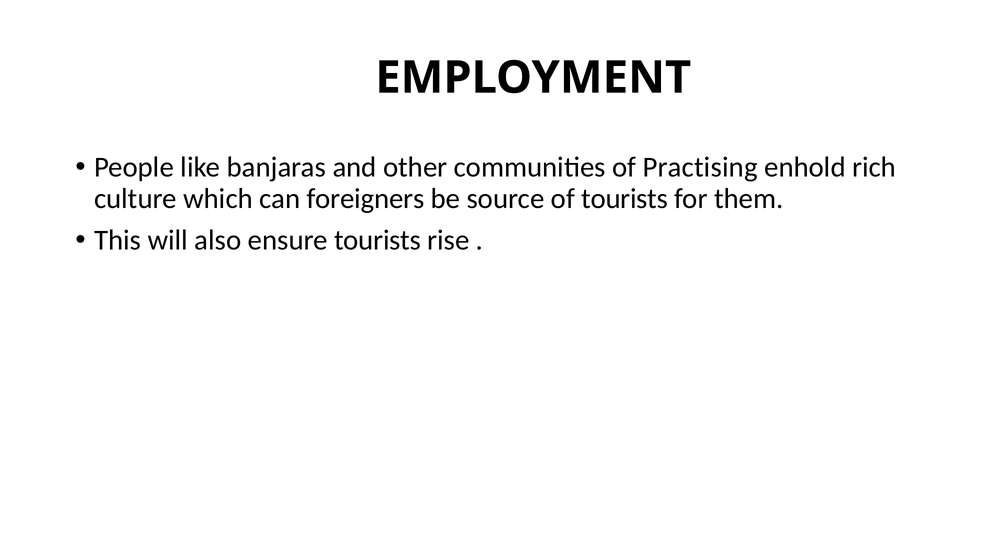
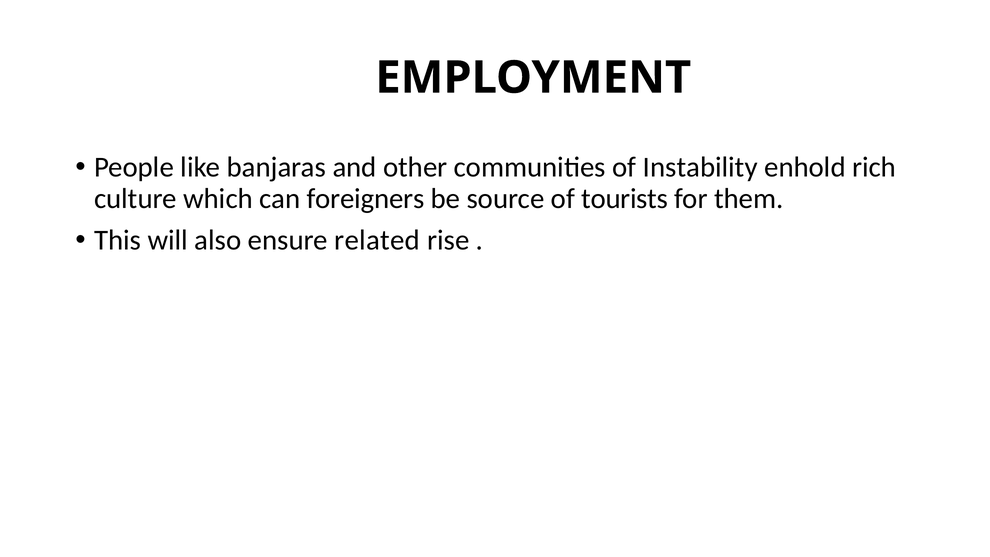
Practising: Practising -> Instability (700, 167)
ensure tourists: tourists -> related (377, 240)
